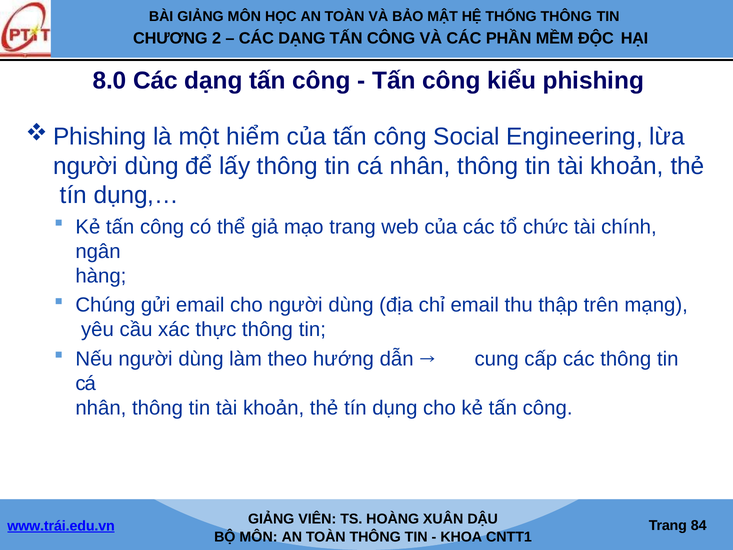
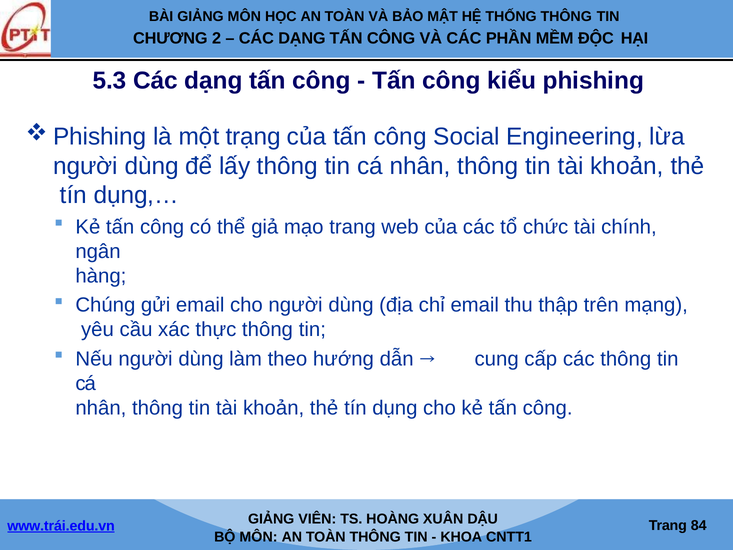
8.0: 8.0 -> 5.3 (110, 80)
hiểm: hiểm -> trạng (253, 137)
